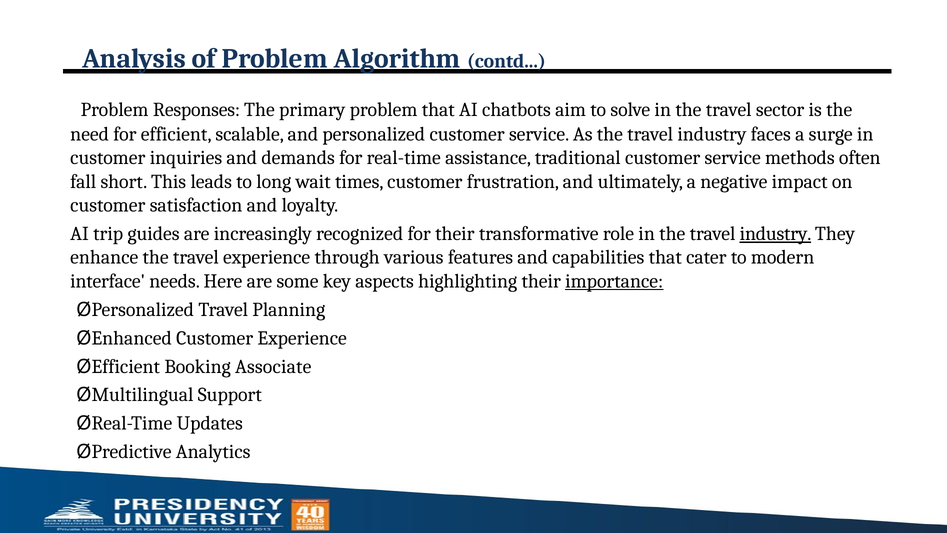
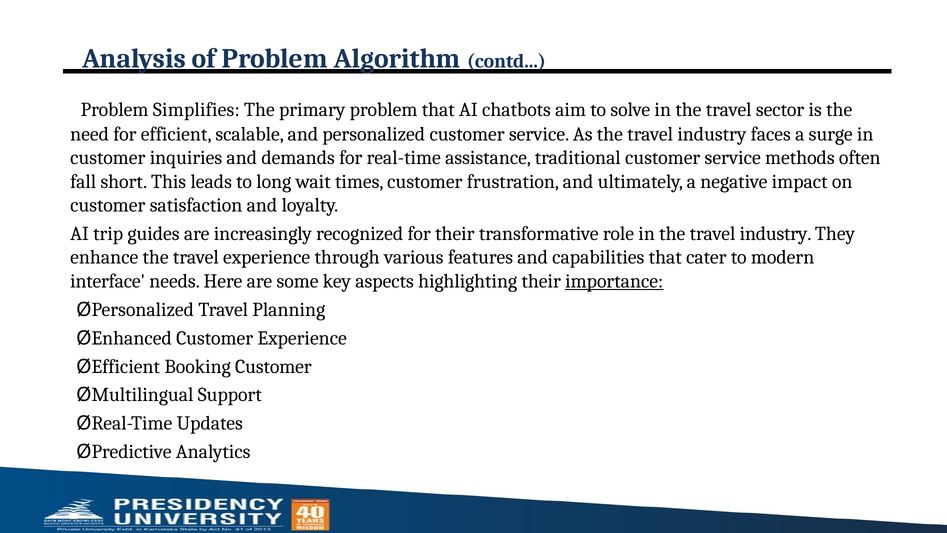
Responses: Responses -> Simplifies (196, 110)
industry underline: present -> none (776, 234)
Booking Associate: Associate -> Customer (273, 366)
